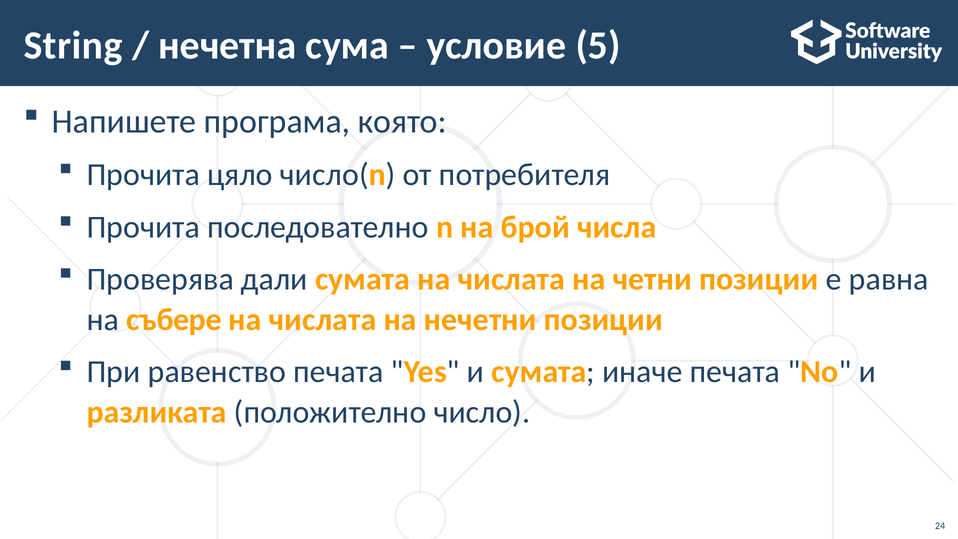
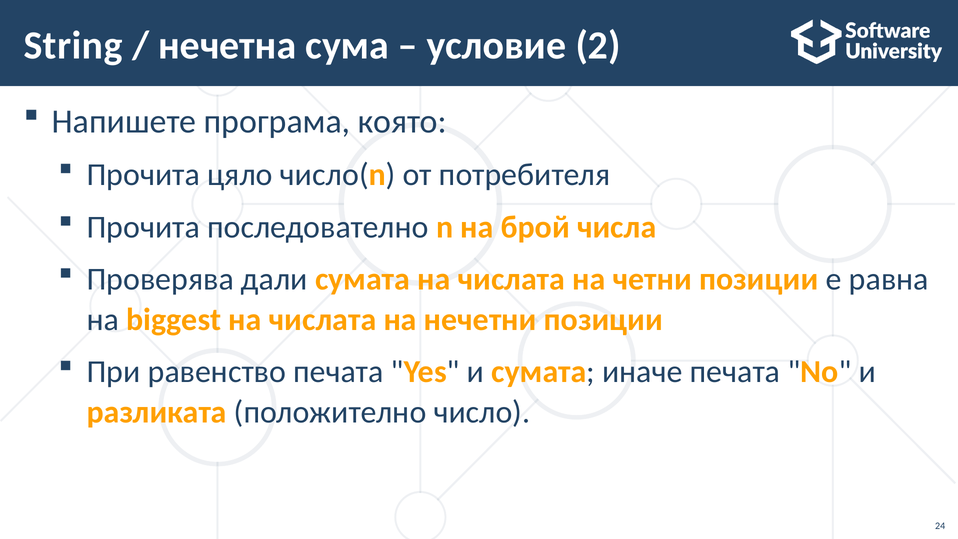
5: 5 -> 2 (598, 45)
събере: събере -> biggest (174, 320)
